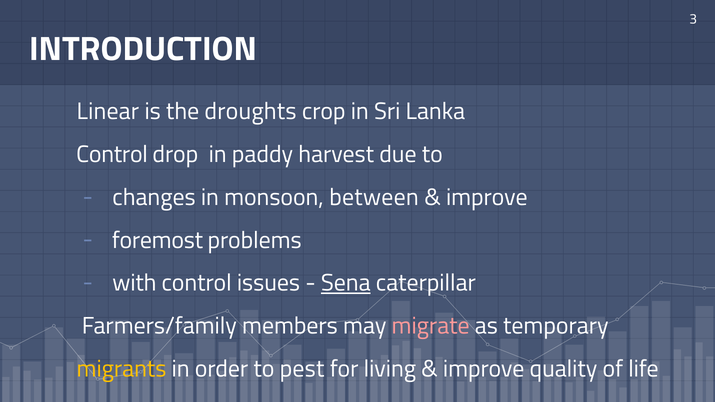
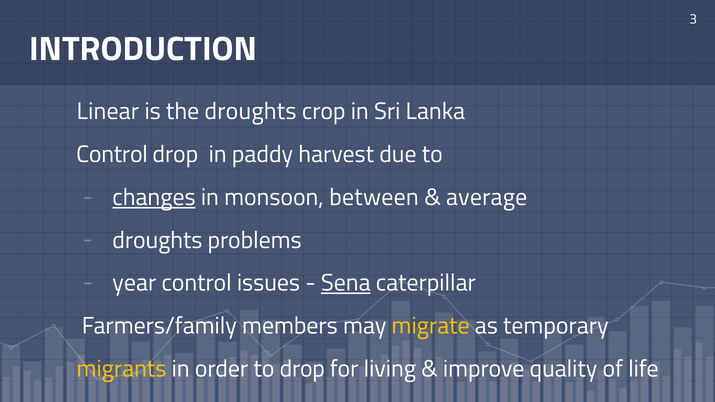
changes underline: none -> present (154, 197)
improve: improve -> average (487, 197)
foremost: foremost -> droughts (157, 240)
with: with -> year (134, 283)
migrate colour: pink -> yellow (431, 326)
to pest: pest -> drop (302, 369)
